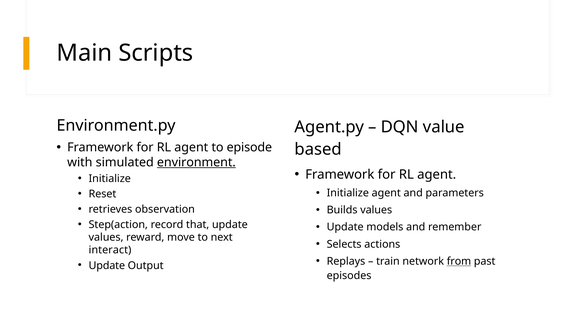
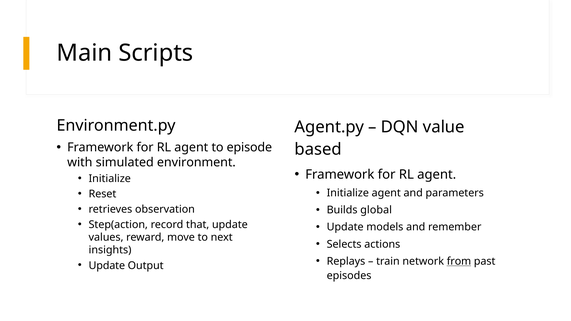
environment underline: present -> none (196, 162)
Builds values: values -> global (376, 210)
interact: interact -> insights (110, 250)
